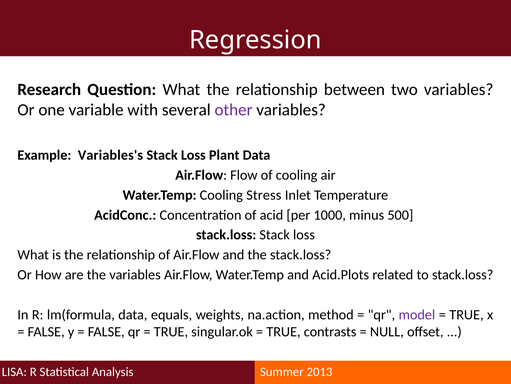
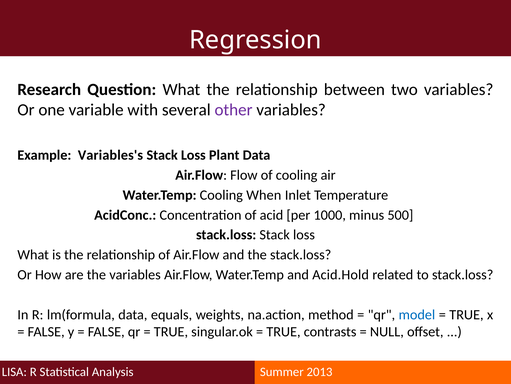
Stress: Stress -> When (264, 195)
Acid.Plots: Acid.Plots -> Acid.Hold (341, 274)
model colour: purple -> blue (417, 314)
